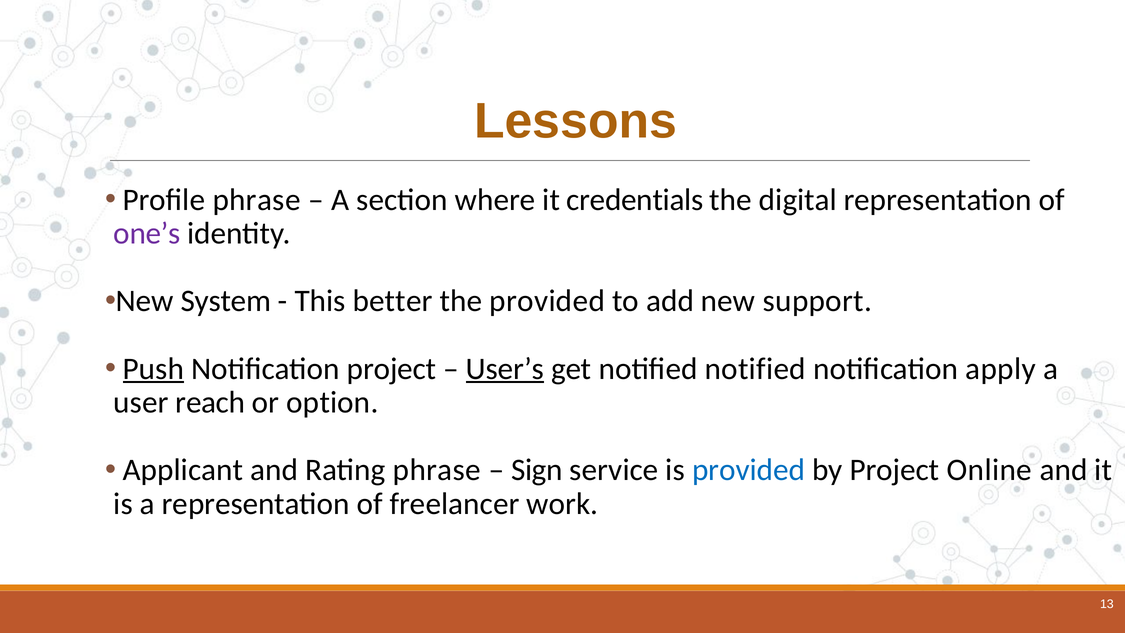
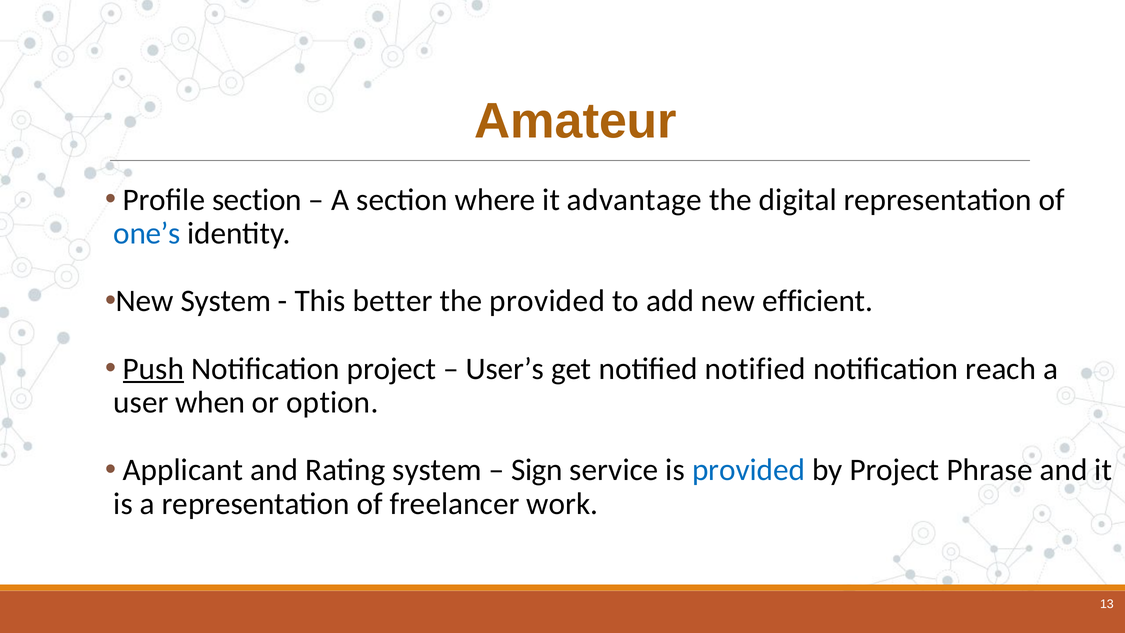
Lessons: Lessons -> Amateur (576, 121)
Profile phrase: phrase -> section (257, 200)
credentials: credentials -> advantage (635, 200)
one’s colour: purple -> blue (147, 234)
support: support -> efficient (818, 301)
User’s underline: present -> none (505, 369)
apply: apply -> reach (1001, 369)
reach: reach -> when (210, 402)
Rating phrase: phrase -> system (437, 470)
Online: Online -> Phrase (990, 470)
